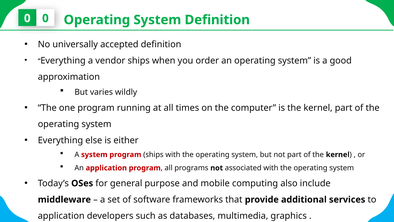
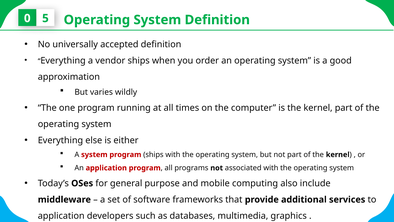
0: 0 -> 5 (45, 18)
